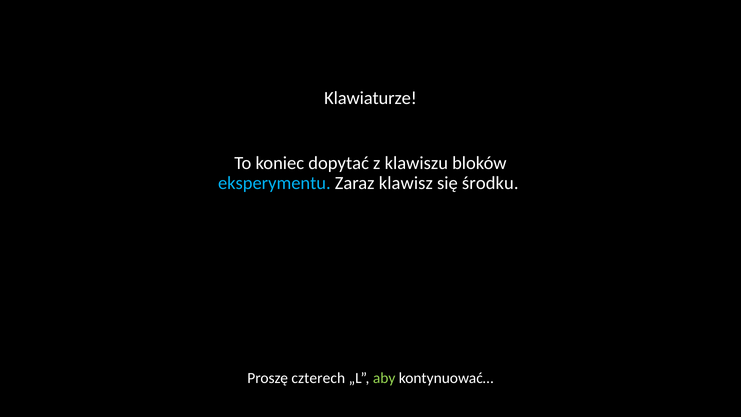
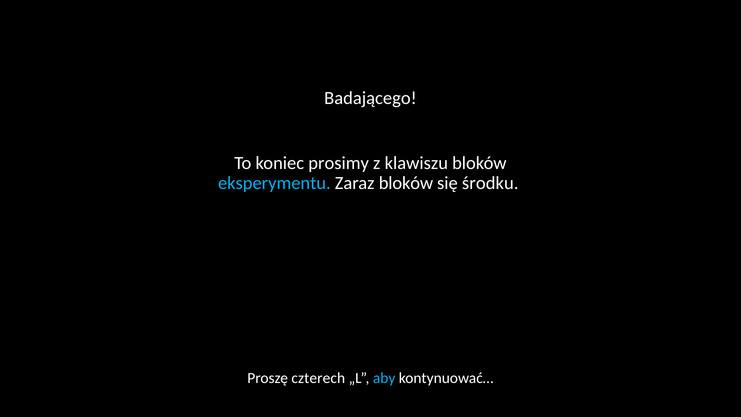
Klawiaturze: Klawiaturze -> Badającego (370, 98)
dopytać: dopytać -> prosimy (339, 163)
Zaraz klawisz: klawisz -> bloków (406, 183)
aby colour: light green -> light blue (384, 378)
